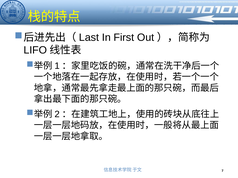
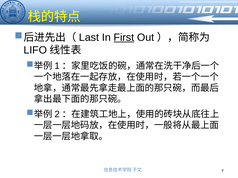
First underline: none -> present (124, 38)
